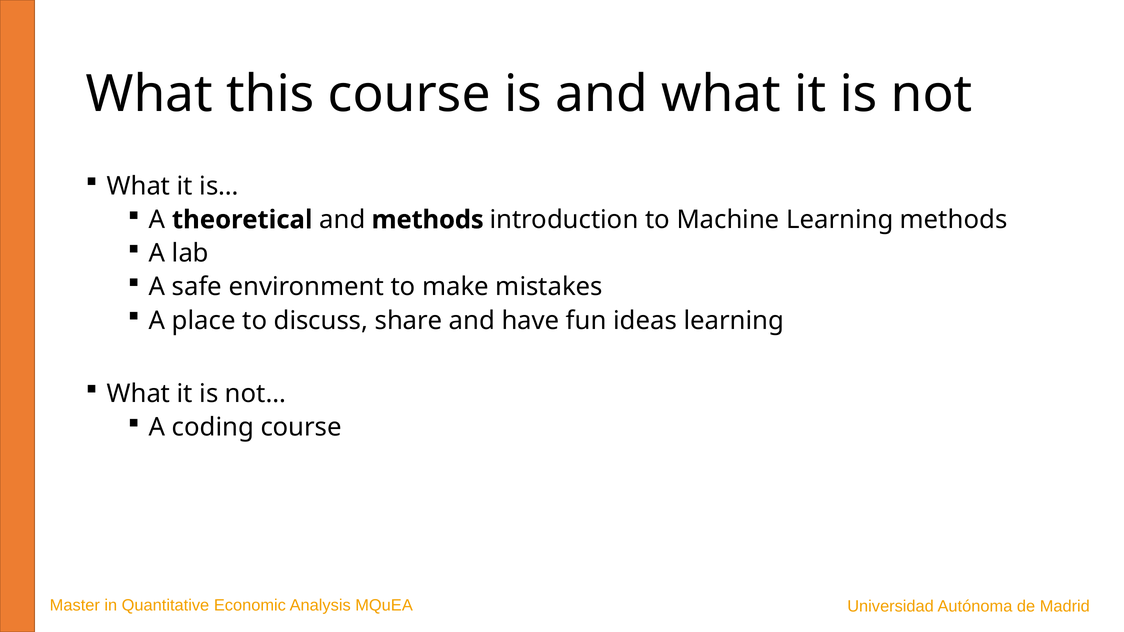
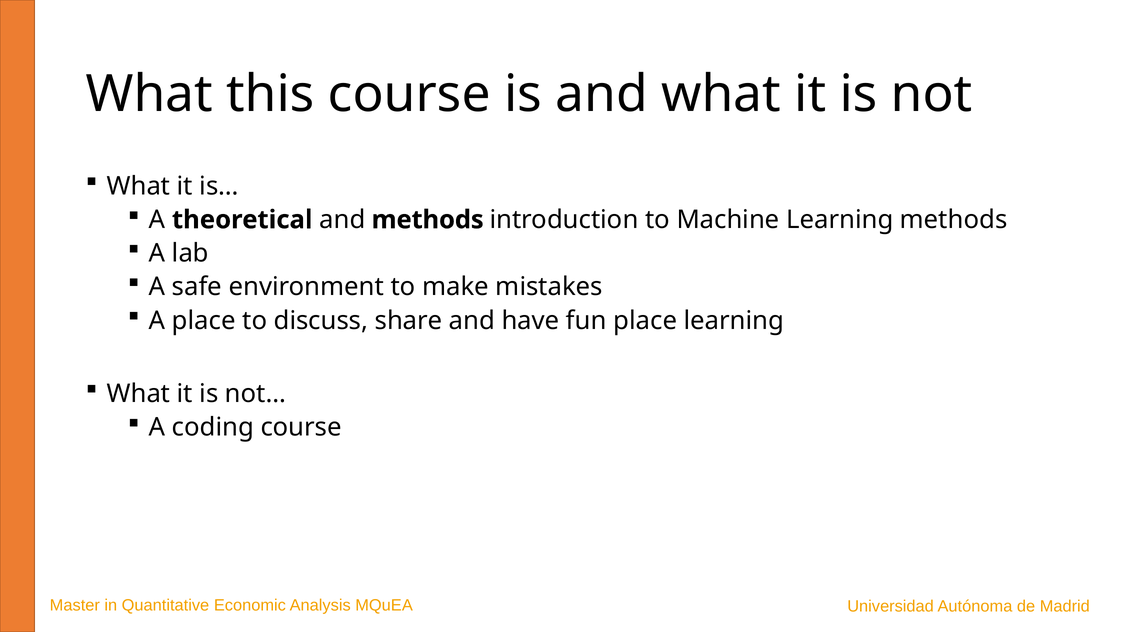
fun ideas: ideas -> place (645, 321)
